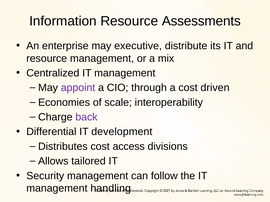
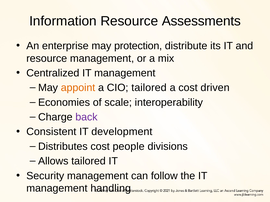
executive: executive -> protection (138, 46)
appoint colour: purple -> orange (78, 88)
CIO through: through -> tailored (149, 88)
Differential: Differential -> Consistent (51, 132)
access: access -> people (129, 147)
